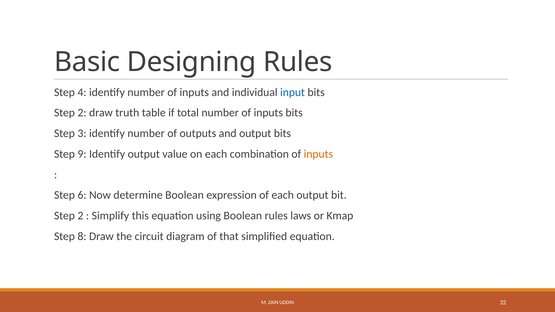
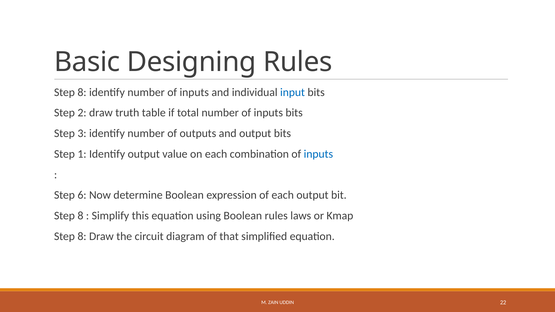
4: 4 -> 8 (82, 92)
9: 9 -> 1 (82, 154)
inputs colour: orange -> blue (318, 154)
2: 2 -> 8 (80, 216)
